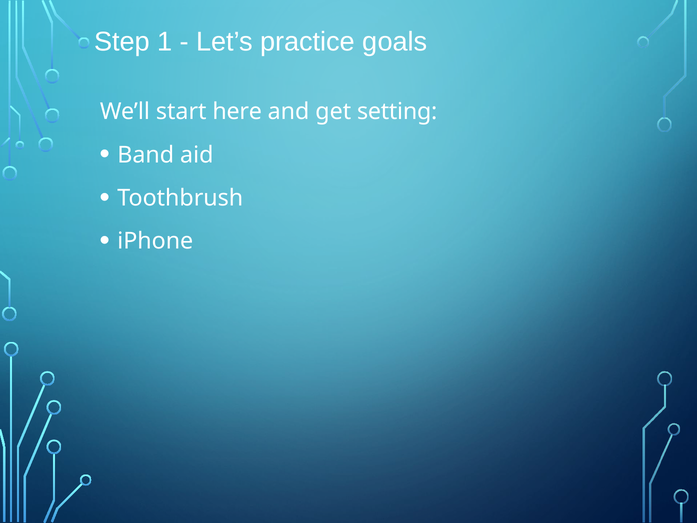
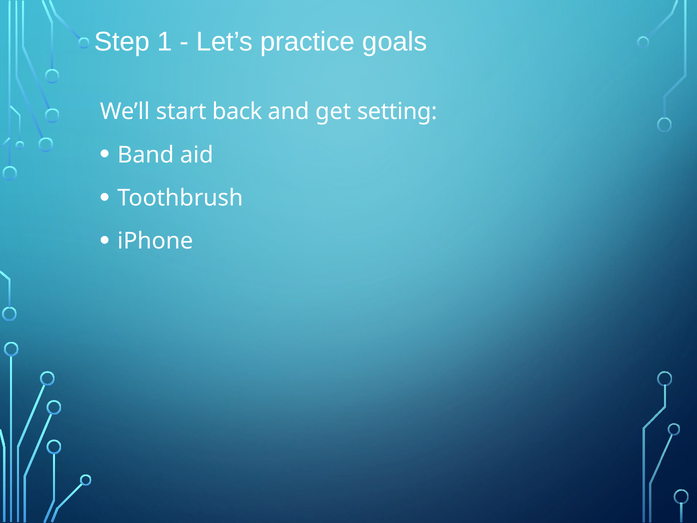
here: here -> back (237, 112)
